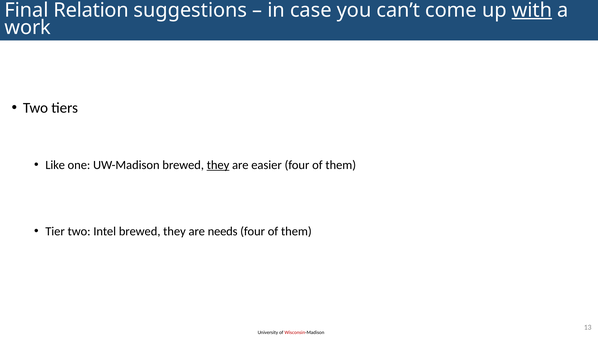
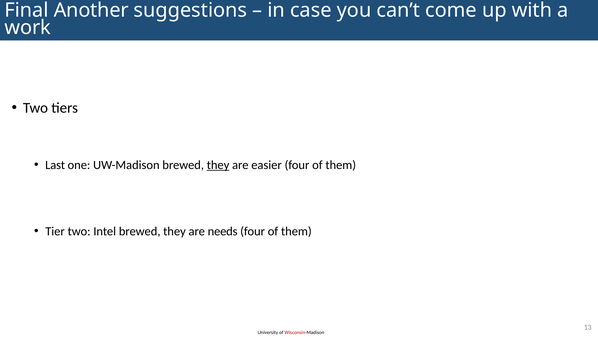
Relation: Relation -> Another (91, 10)
with underline: present -> none (532, 10)
Like: Like -> Last (55, 165)
